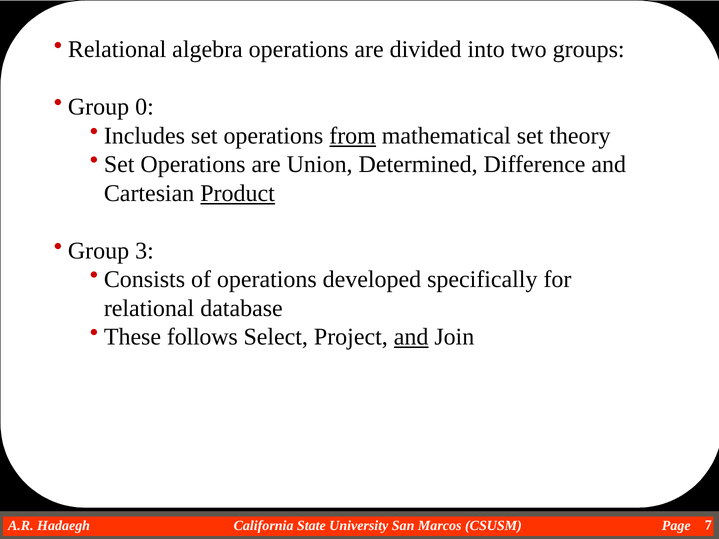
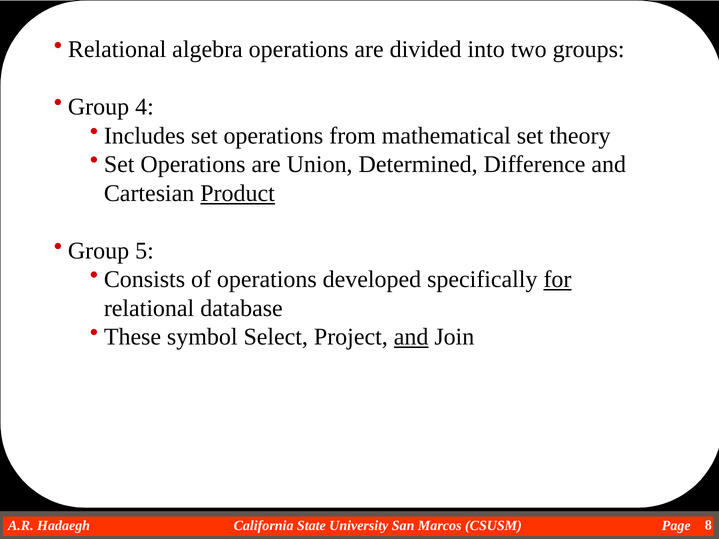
0: 0 -> 4 (144, 107)
from underline: present -> none (353, 136)
3: 3 -> 5 (144, 251)
for underline: none -> present (557, 280)
follows: follows -> symbol (202, 337)
7: 7 -> 8 (708, 525)
